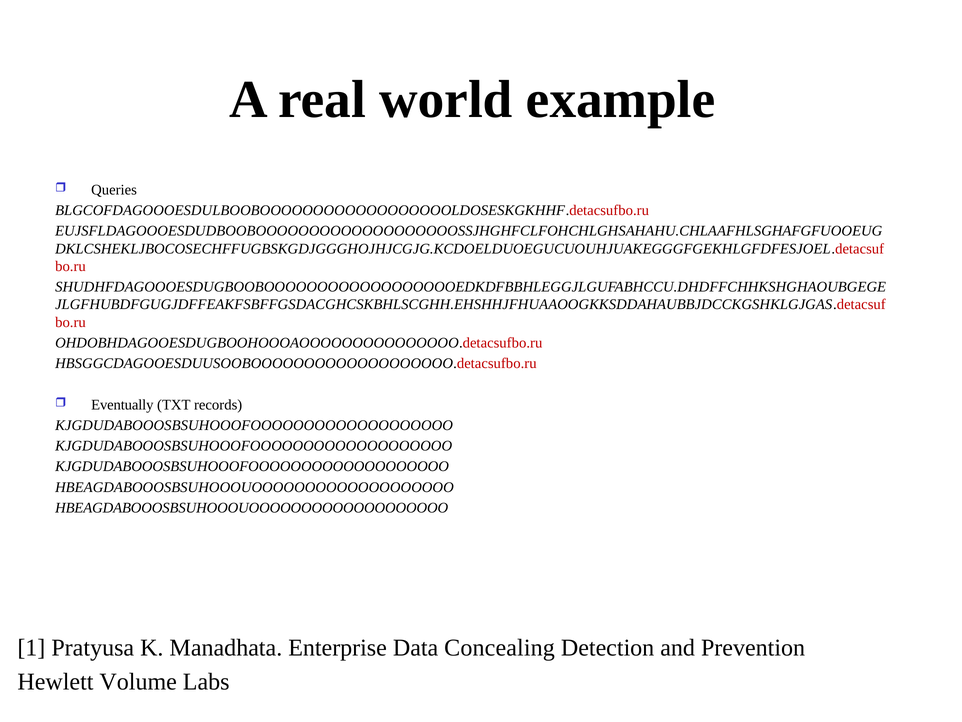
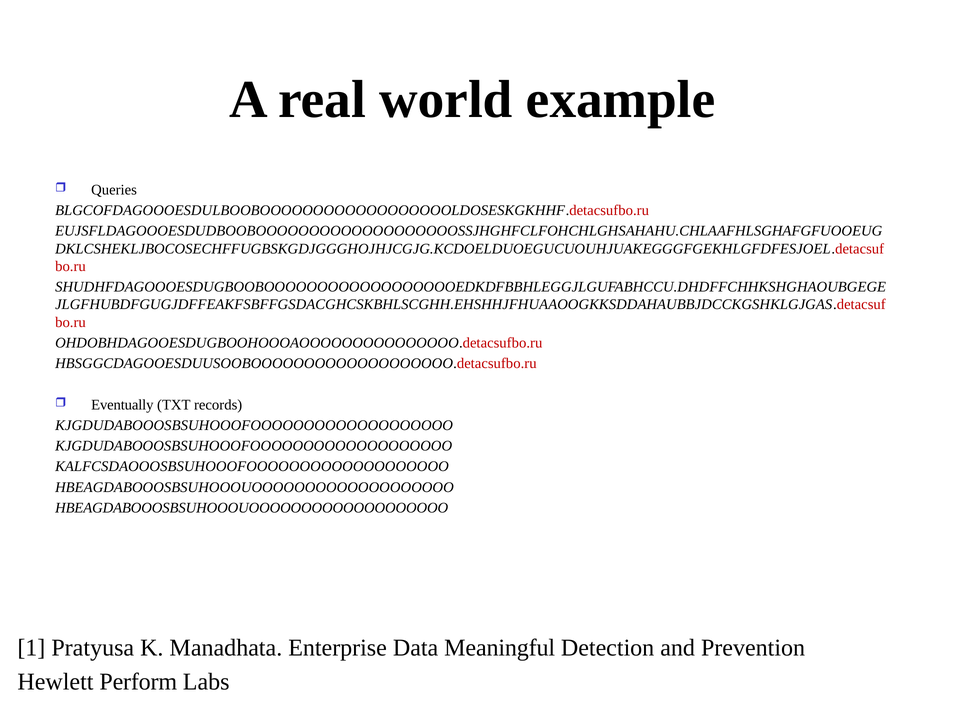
KJGDUDABOOOSBSUHOOOFOOOOOOOOOOOOOOOOOOO: KJGDUDABOOOSBSUHOOOFOOOOOOOOOOOOOOOOOOO -> KALFCSDAOOOSBSUHOOOFOOOOOOOOOOOOOOOOOOO (252, 466)
Concealing: Concealing -> Meaningful (500, 648)
Volume: Volume -> Perform (138, 681)
